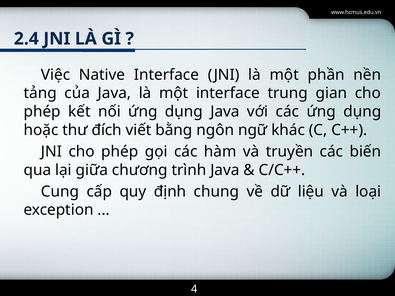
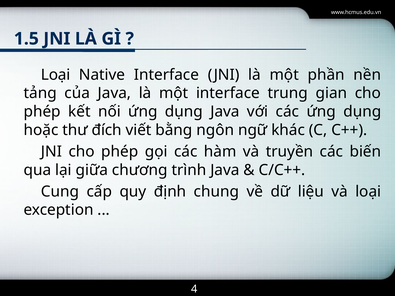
2.4: 2.4 -> 1.5 (26, 39)
Việc: Việc -> Loại (56, 75)
